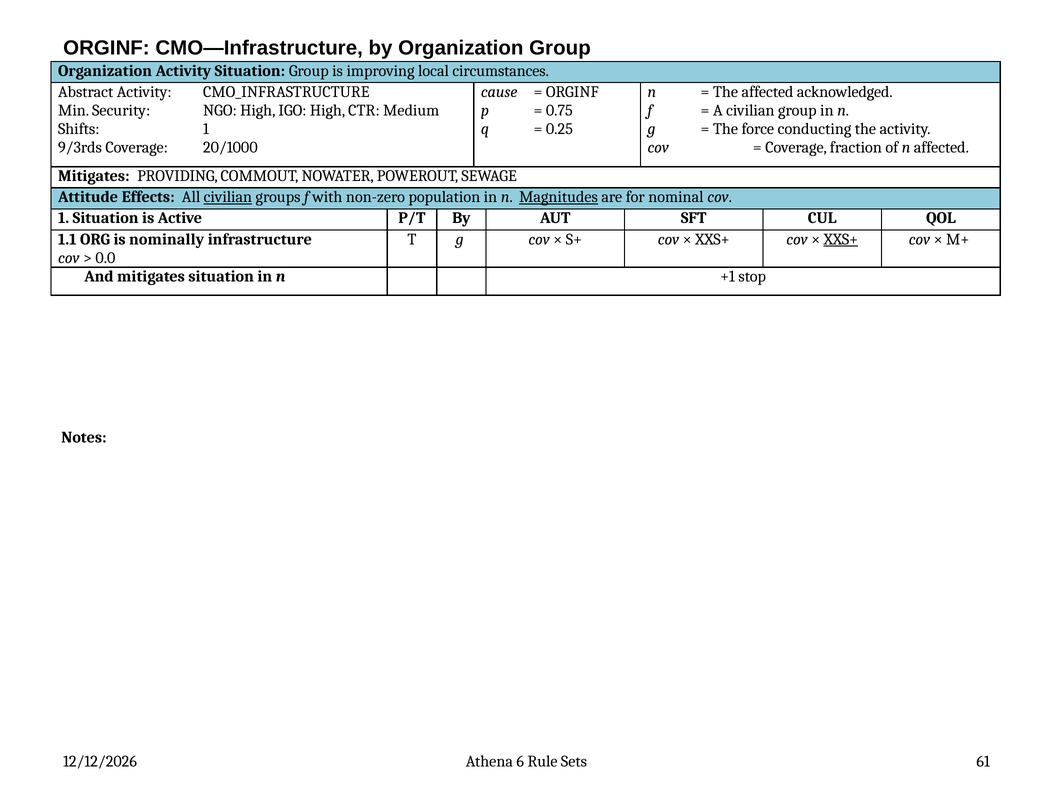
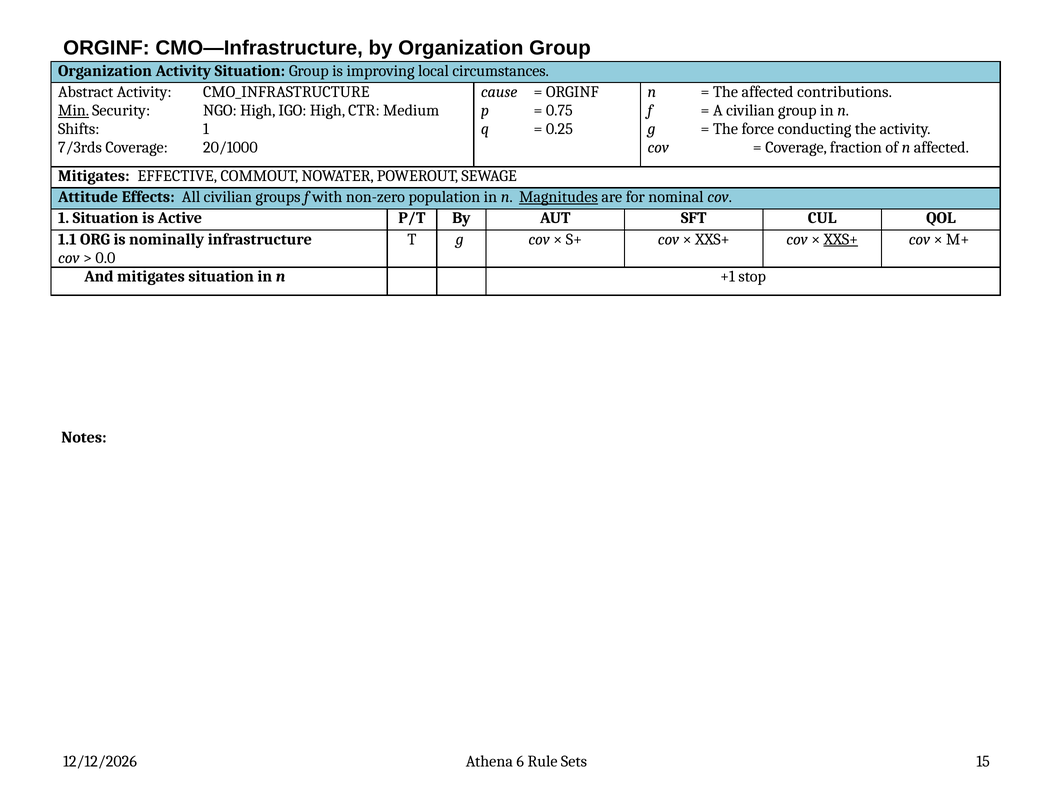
acknowledged: acknowledged -> contributions (845, 92)
Min underline: none -> present (74, 110)
9/3rds: 9/3rds -> 7/3rds (80, 148)
PROVIDING: PROVIDING -> EFFECTIVE (177, 176)
civilian underline: present -> none (228, 197)
61: 61 -> 15 (983, 761)
